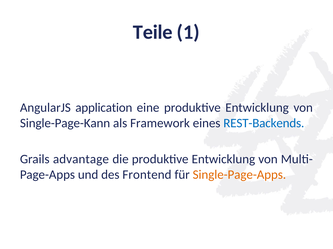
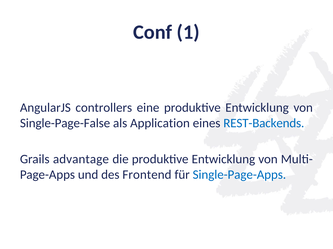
Teile: Teile -> Conf (153, 32)
application: application -> controllers (104, 108)
Single-Page-Kann: Single-Page-Kann -> Single-Page-False (65, 123)
Framework: Framework -> Application (160, 123)
Single-Page-Apps colour: orange -> blue (239, 175)
